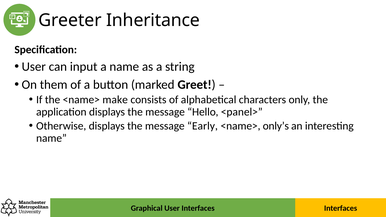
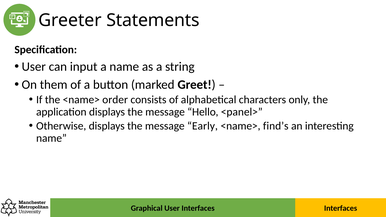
Inheritance: Inheritance -> Statements (153, 20)
make: make -> order (115, 100)
only’s: only’s -> find’s (276, 126)
